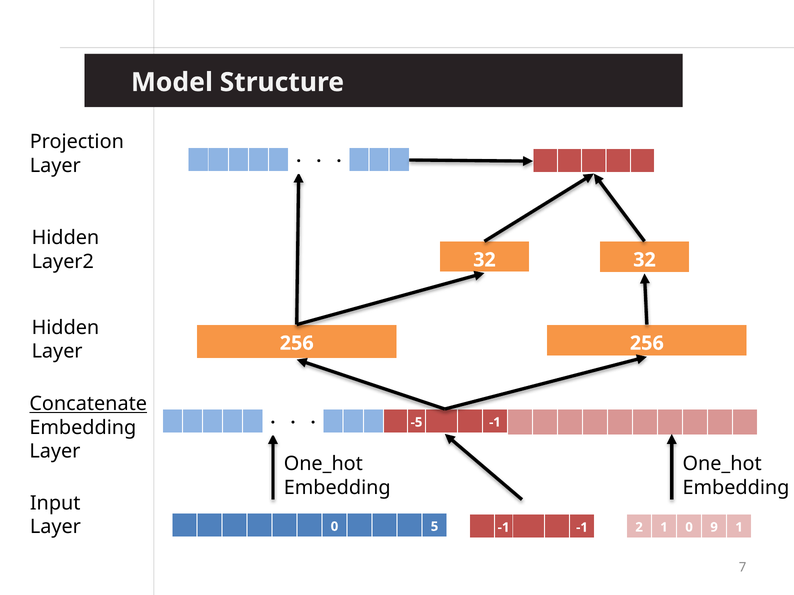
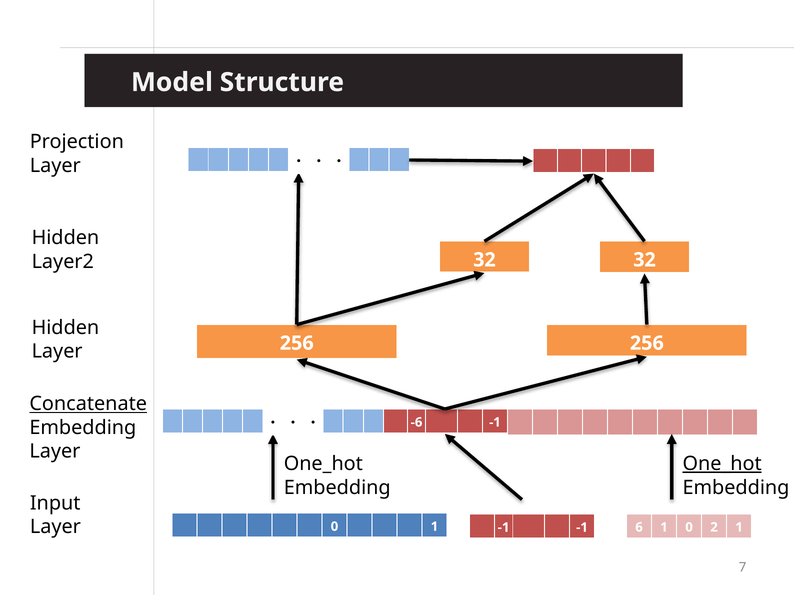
-5: -5 -> -6 (416, 423)
One_hot underline: none -> present (722, 464)
0 5: 5 -> 1 (435, 527)
2: 2 -> 6 (639, 528)
9: 9 -> 2 (714, 528)
